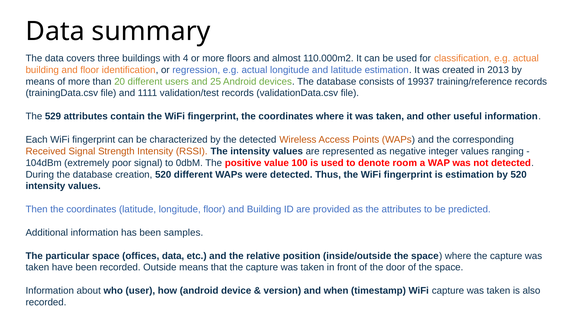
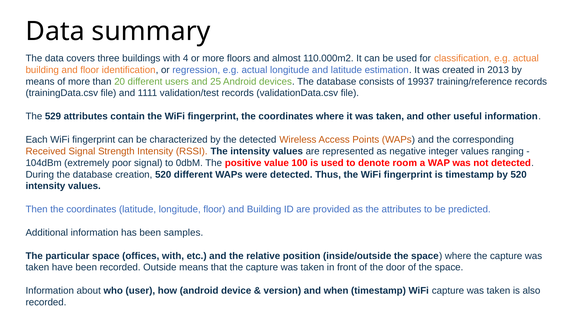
is estimation: estimation -> timestamp (470, 175)
offices data: data -> with (173, 256)
